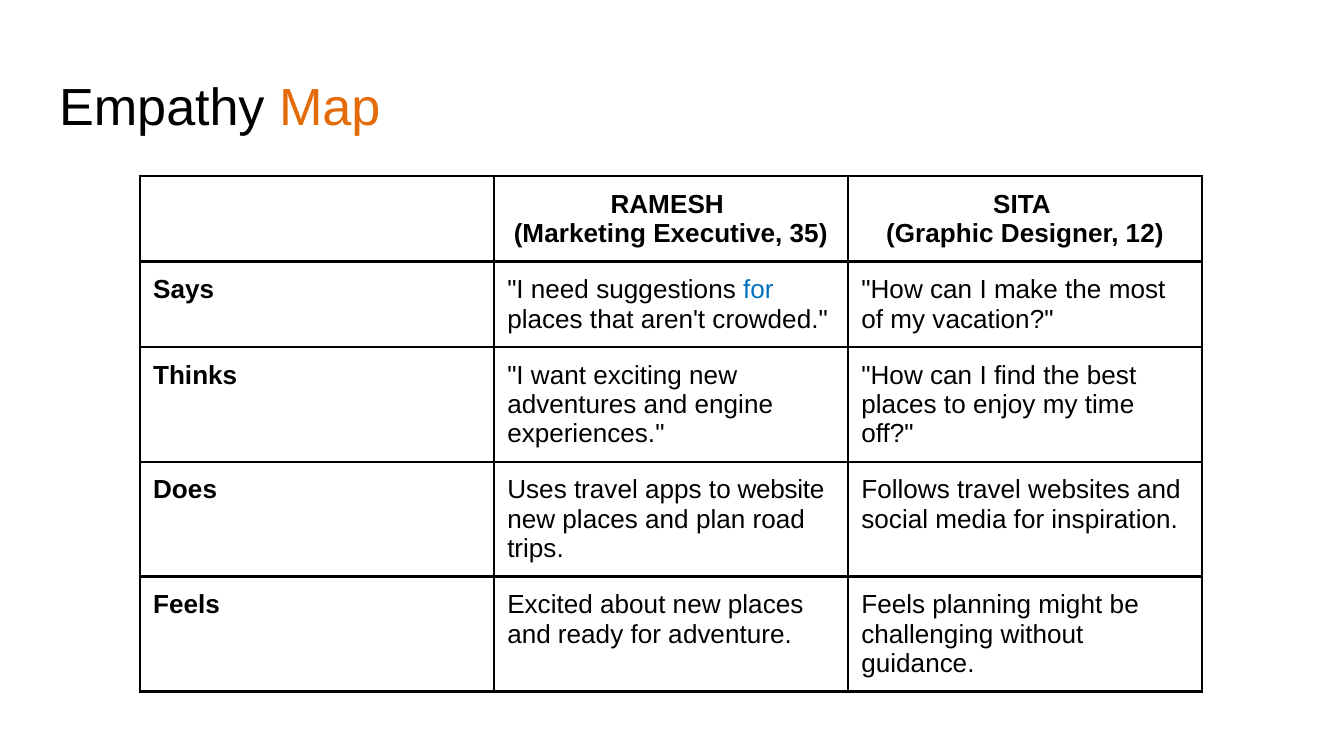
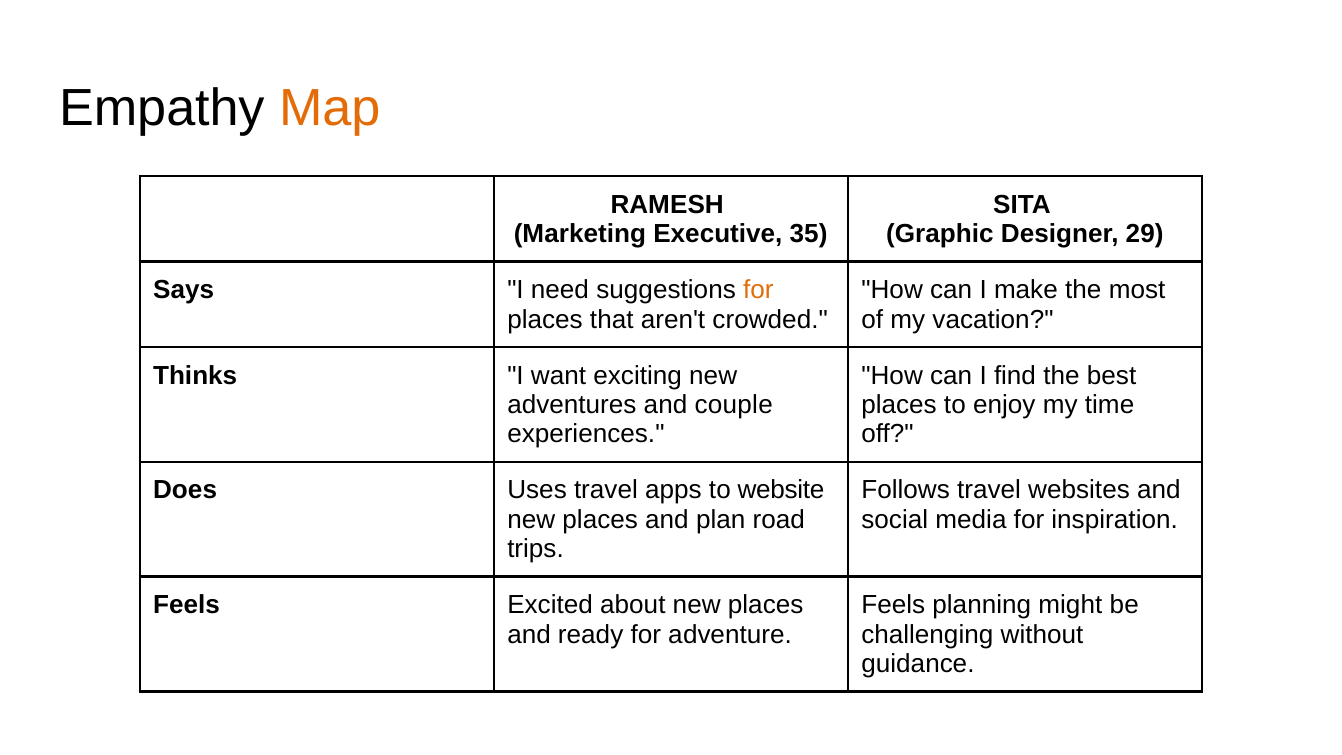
12: 12 -> 29 (1145, 234)
for colour: blue -> orange (758, 290)
engine: engine -> couple (734, 405)
